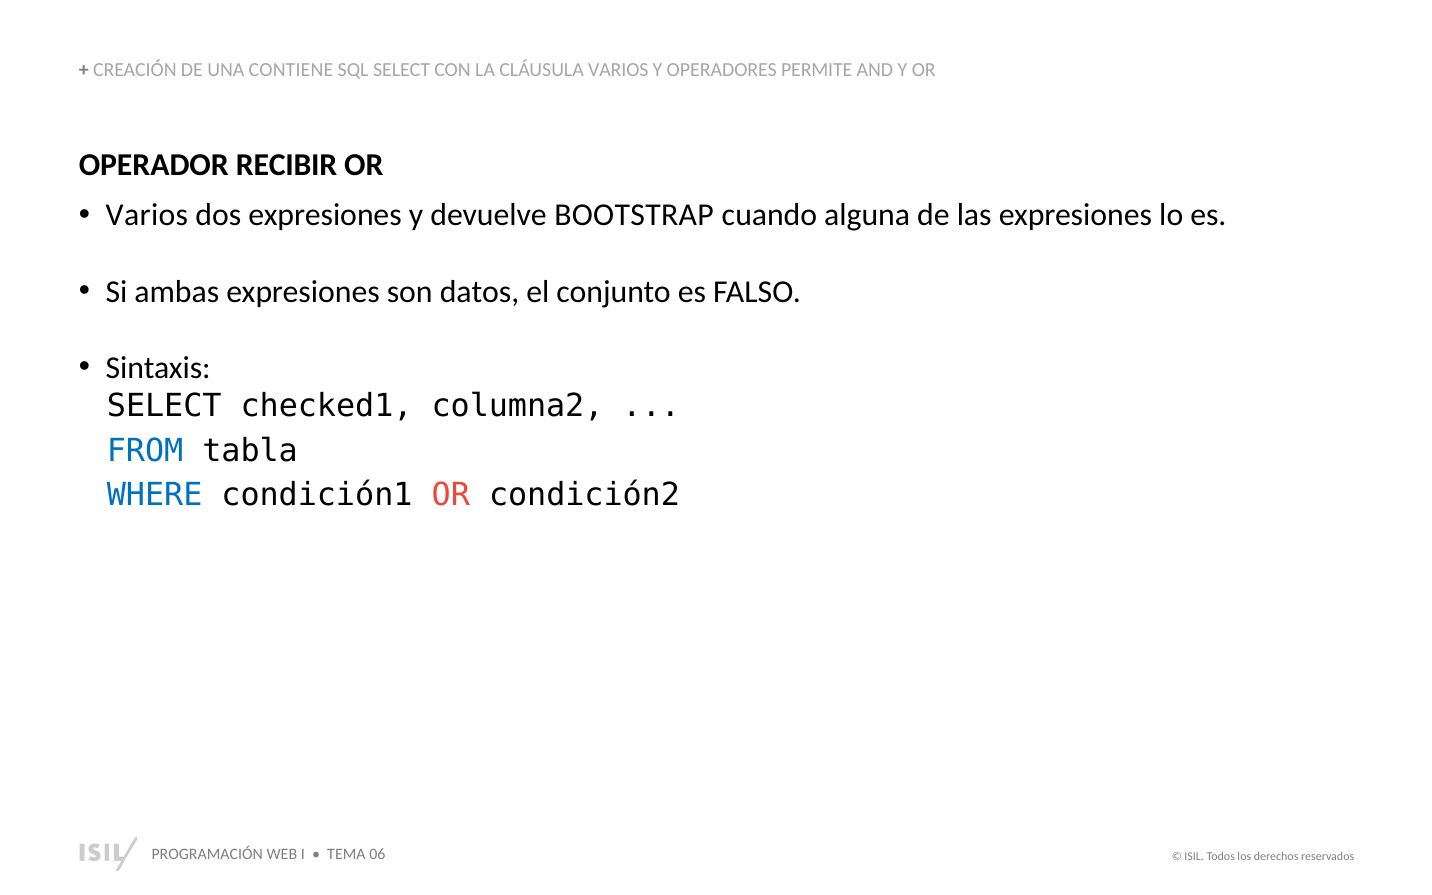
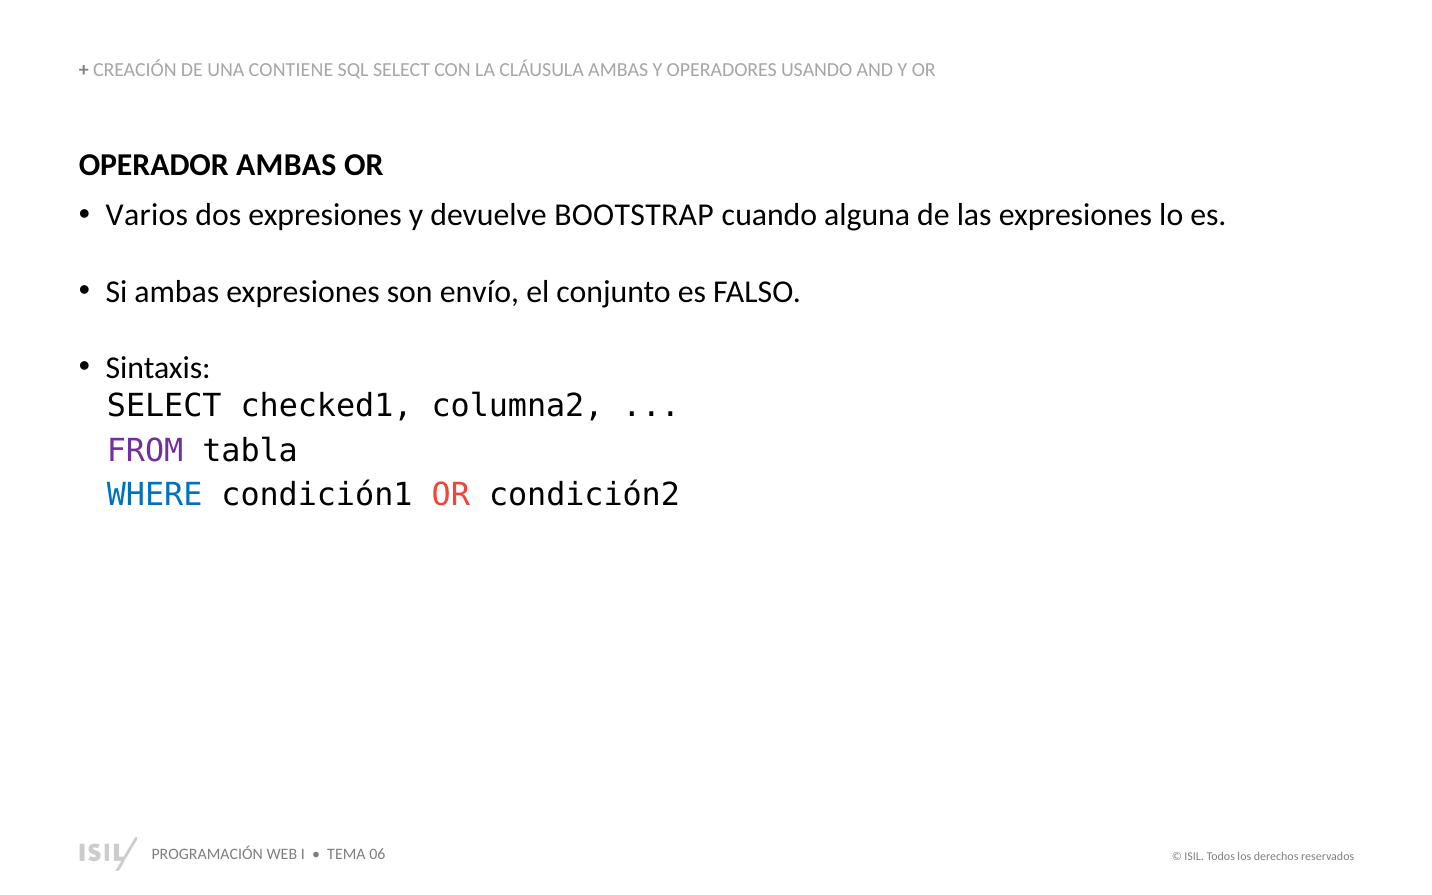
CLÁUSULA VARIOS: VARIOS -> AMBAS (618, 70)
PERMITE: PERMITE -> USANDO (817, 70)
OPERADOR RECIBIR: RECIBIR -> AMBAS (286, 165)
datos: datos -> envío (479, 292)
FROM colour: blue -> purple (145, 451)
